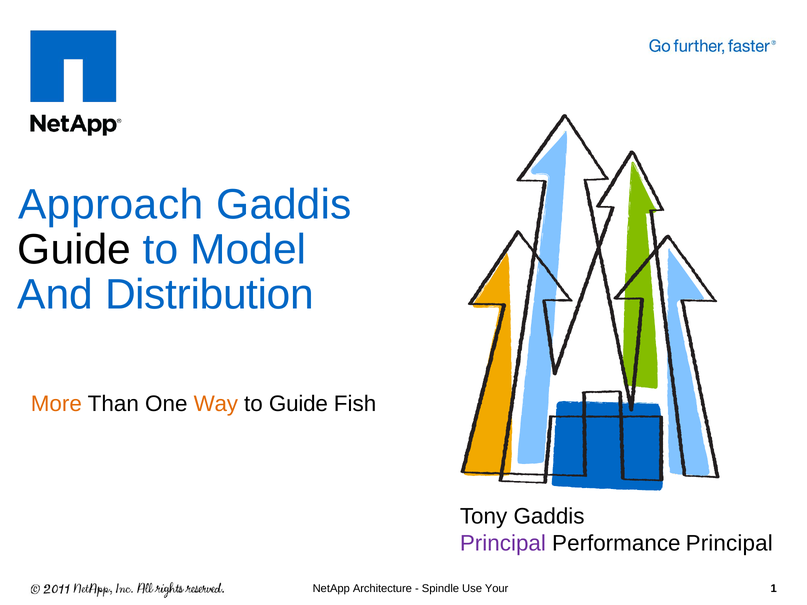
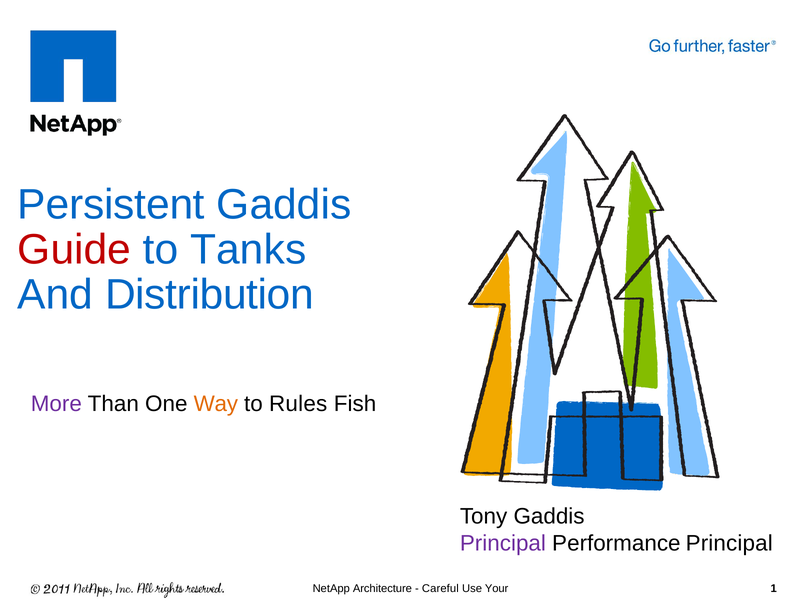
Approach: Approach -> Persistent (111, 205)
Guide colour: black -> red (74, 250)
Model: Model -> Tanks (248, 250)
More colour: orange -> purple (56, 404)
to Guide: Guide -> Rules (298, 404)
Spindle: Spindle -> Careful (440, 589)
